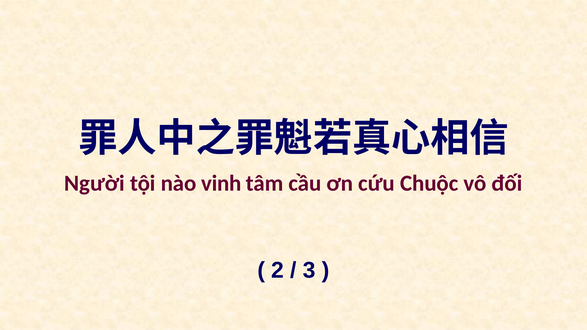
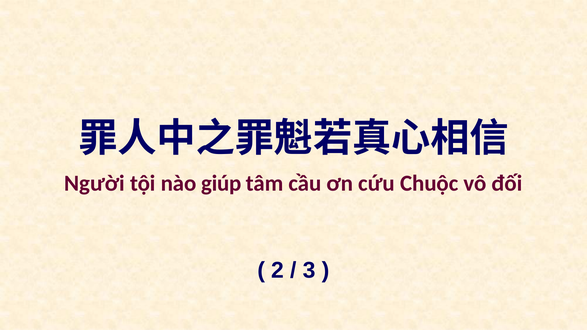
vinh: vinh -> giúp (221, 183)
